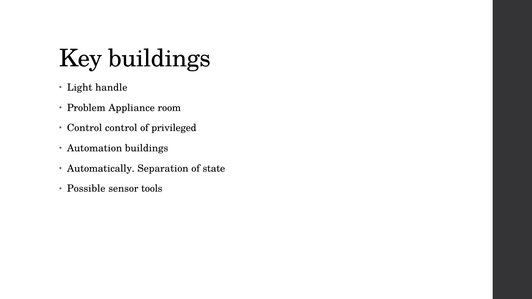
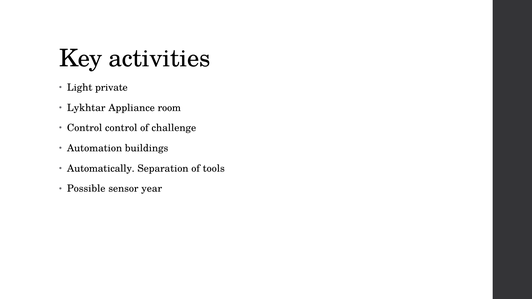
Key buildings: buildings -> activities (159, 58)
handle: handle -> private (111, 88)
Problem: Problem -> Lykhtar (86, 108)
privileged: privileged -> challenge (174, 128)
state: state -> tools (214, 169)
tools: tools -> year (152, 189)
